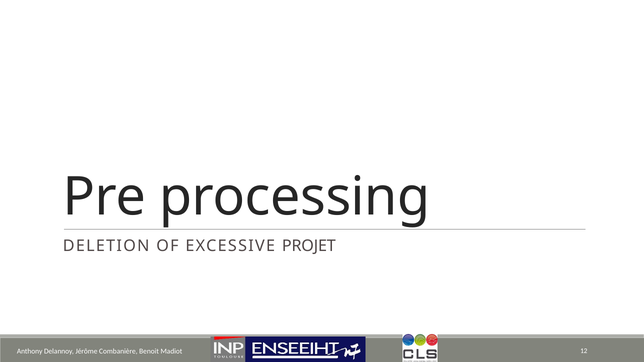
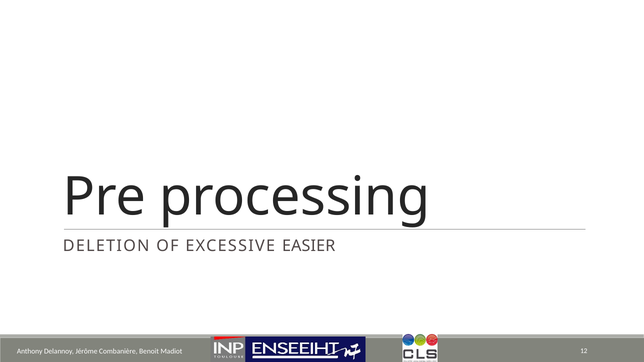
PROJET: PROJET -> EASIER (309, 246)
